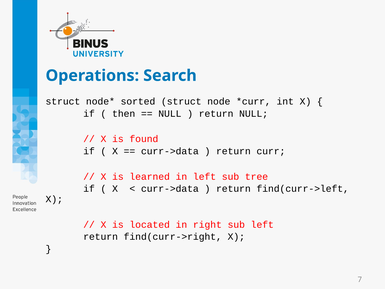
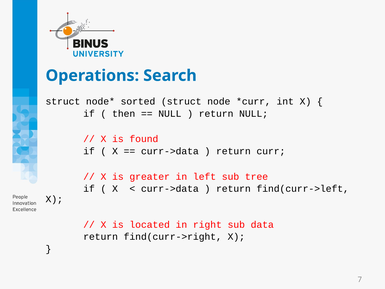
learned: learned -> greater (150, 176)
sub left: left -> data (262, 224)
